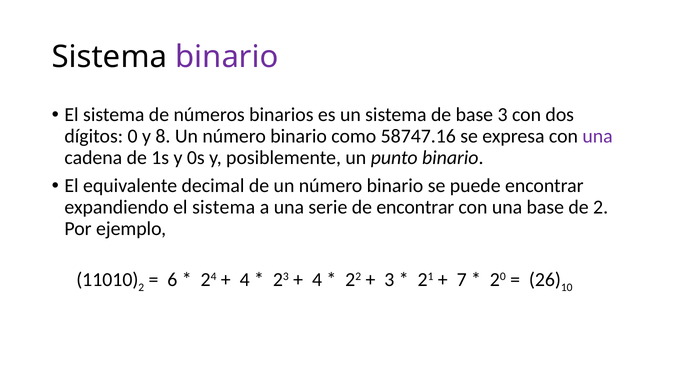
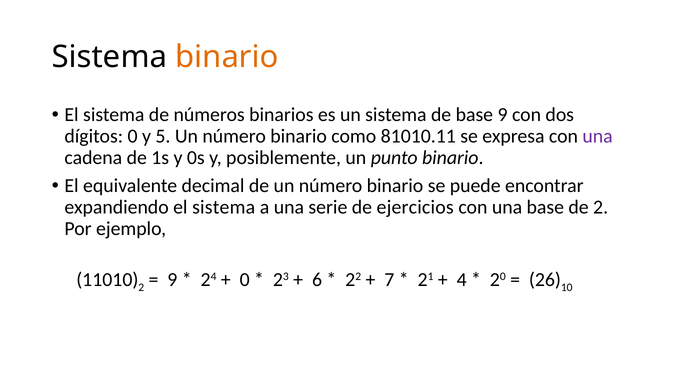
binario colour: purple -> orange (227, 57)
base 3: 3 -> 9 (503, 115)
8: 8 -> 5 (163, 136)
58747.16: 58747.16 -> 81010.11 (418, 136)
de encontrar: encontrar -> ejercicios (415, 207)
6: 6 -> 9 (172, 280)
4: 4 -> 0 (245, 280)
4: 4 -> 6 (317, 280)
3: 3 -> 7 (389, 280)
7: 7 -> 4 (462, 280)
